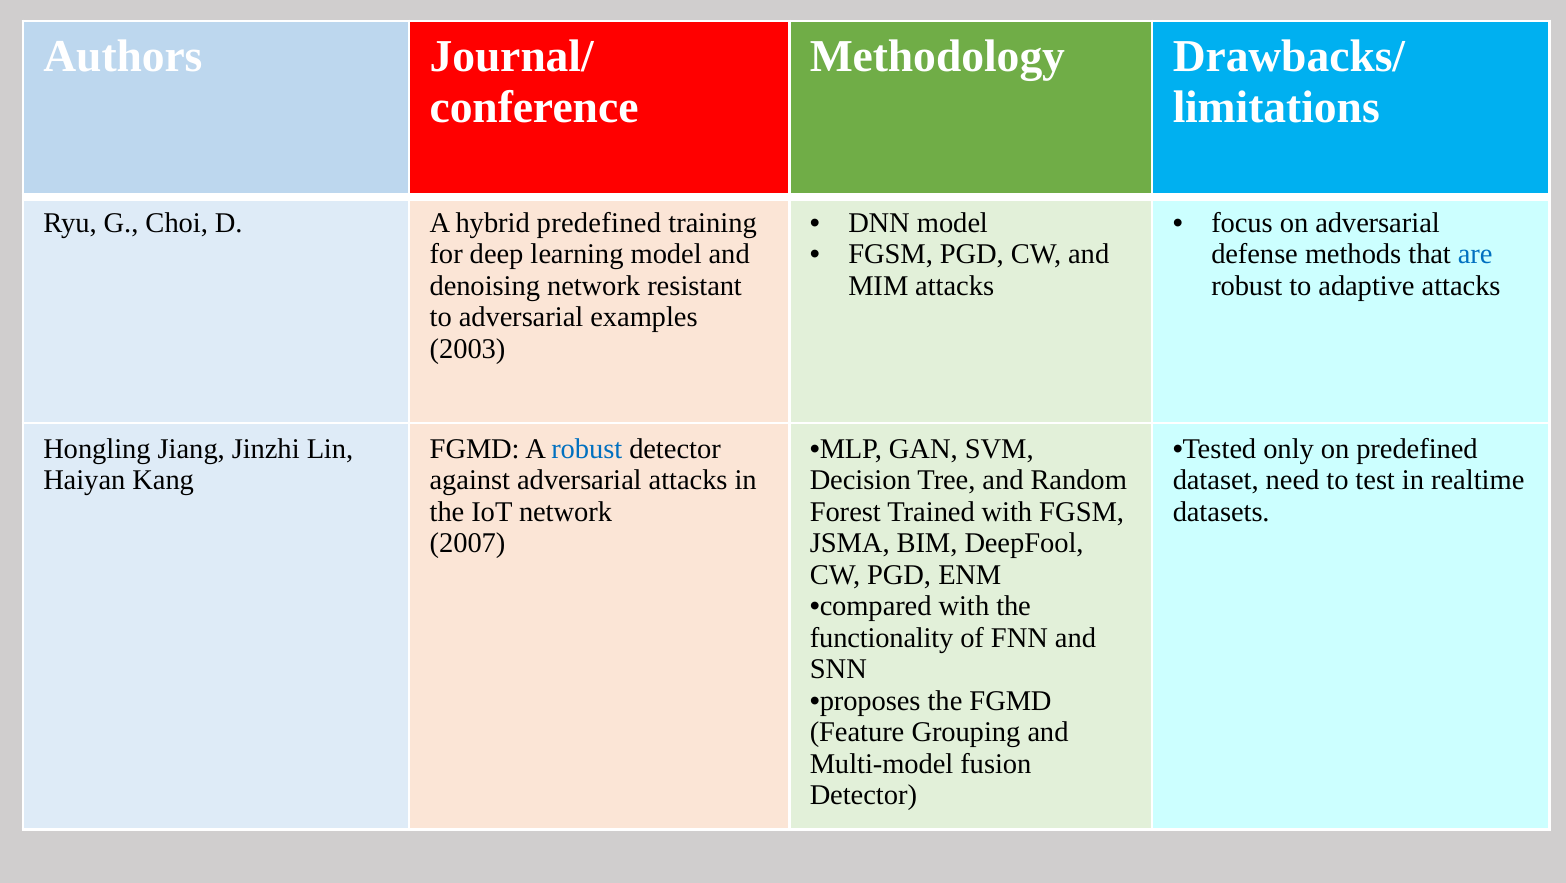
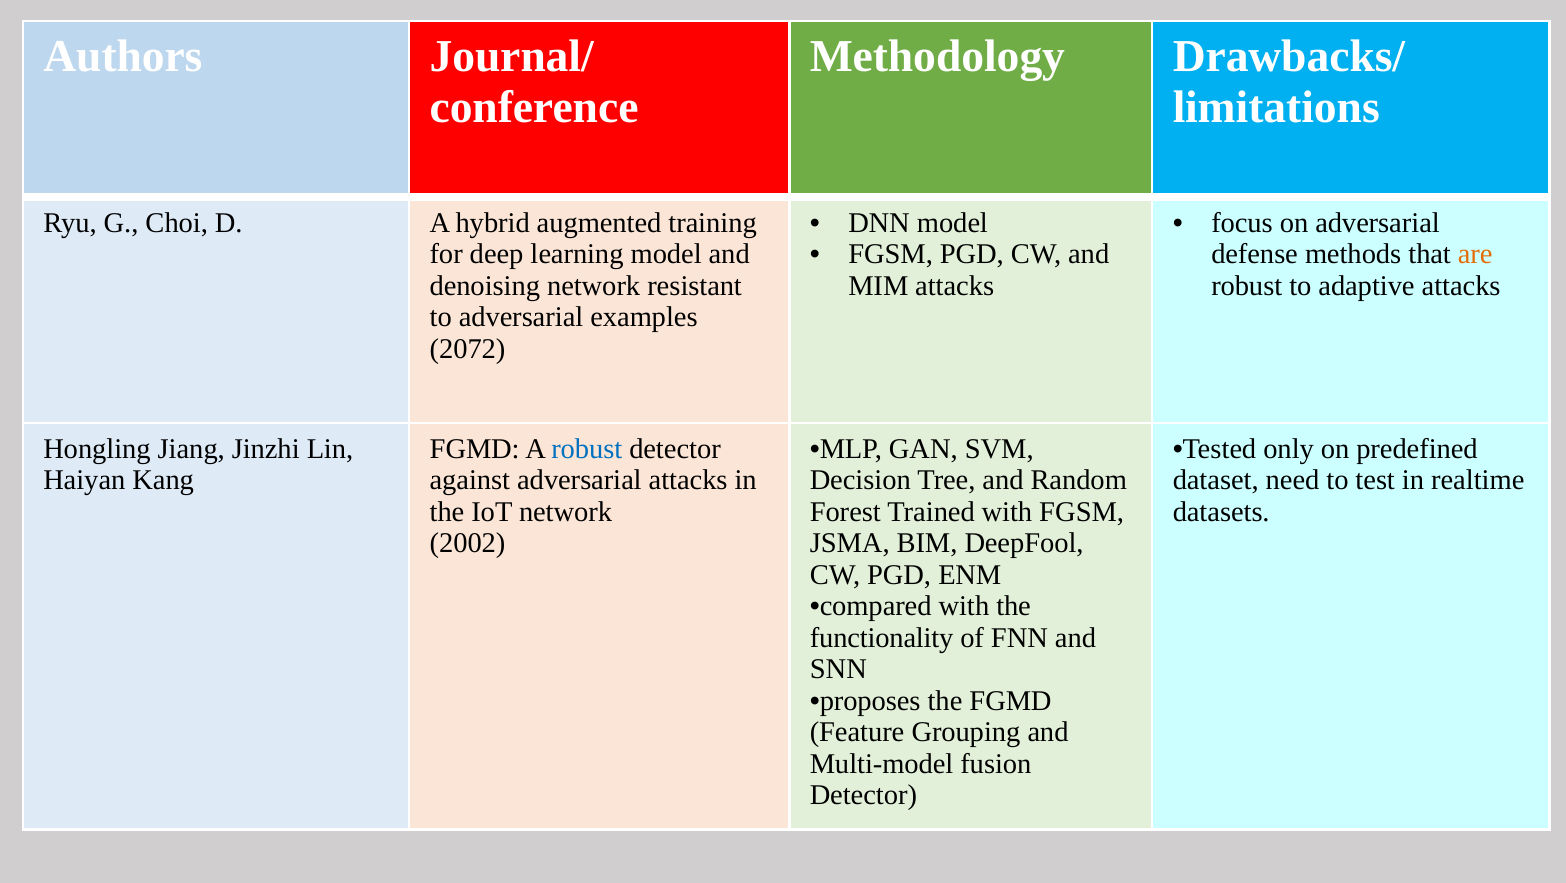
hybrid predefined: predefined -> augmented (599, 223)
are colour: blue -> orange (1475, 254)
2003: 2003 -> 2072 (468, 349)
2007: 2007 -> 2002 (468, 543)
